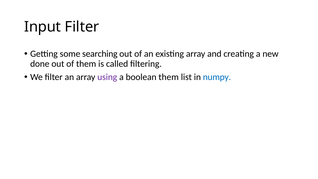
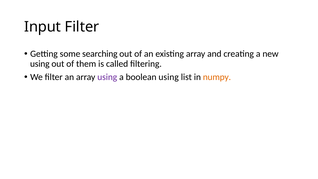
done: done -> using (40, 64)
boolean them: them -> using (169, 77)
numpy colour: blue -> orange (217, 77)
